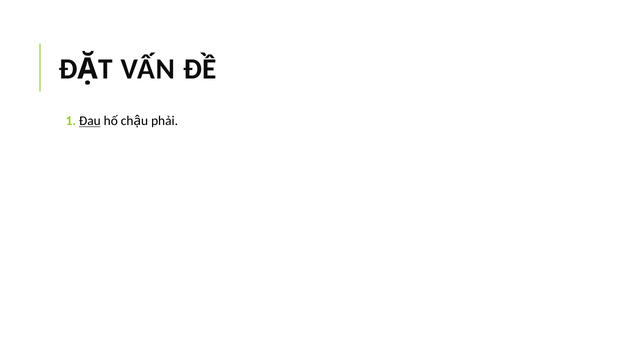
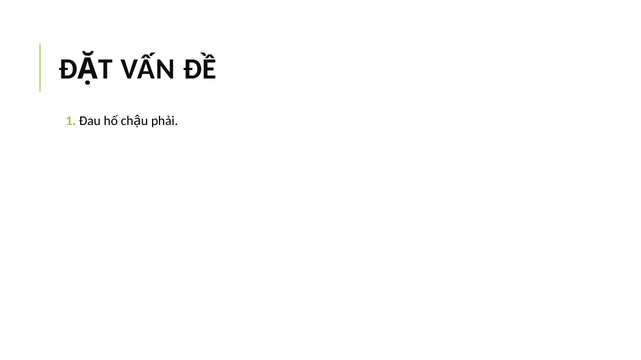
Đau underline: present -> none (90, 121)
